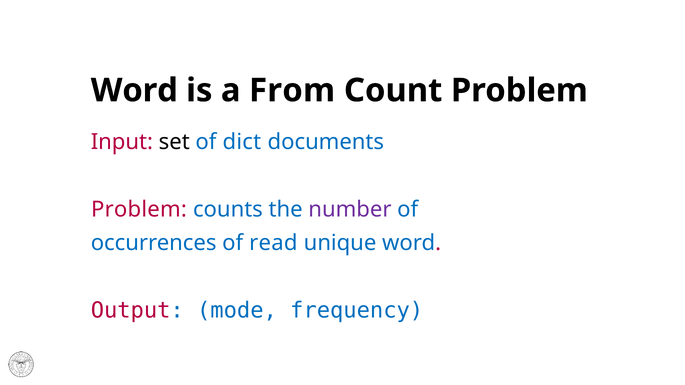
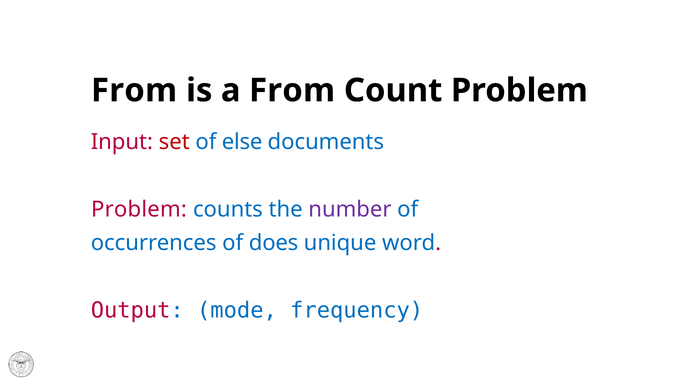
Word: Word -> From (134, 91)
set colour: black -> red (174, 142)
dict: dict -> else (242, 142)
read: read -> does (274, 243)
